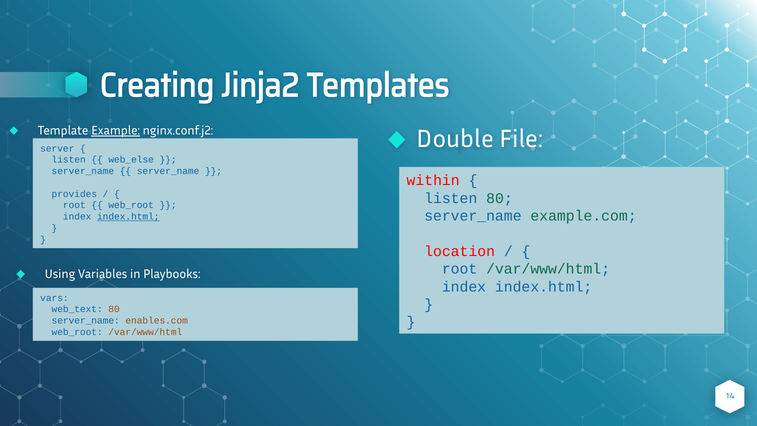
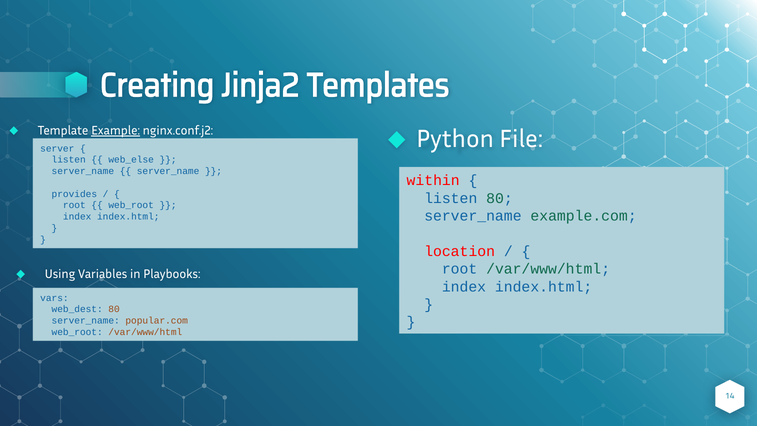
Double: Double -> Python (455, 139)
index.html underline: present -> none (128, 217)
web_text: web_text -> web_dest (77, 309)
enables.com: enables.com -> popular.com (157, 321)
